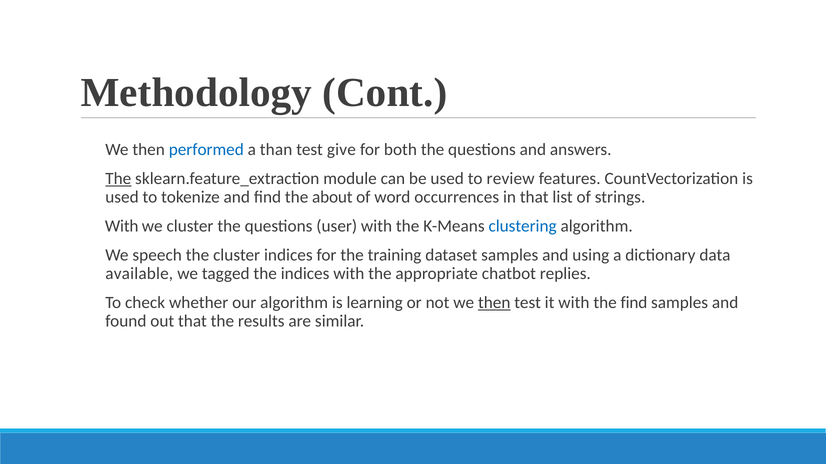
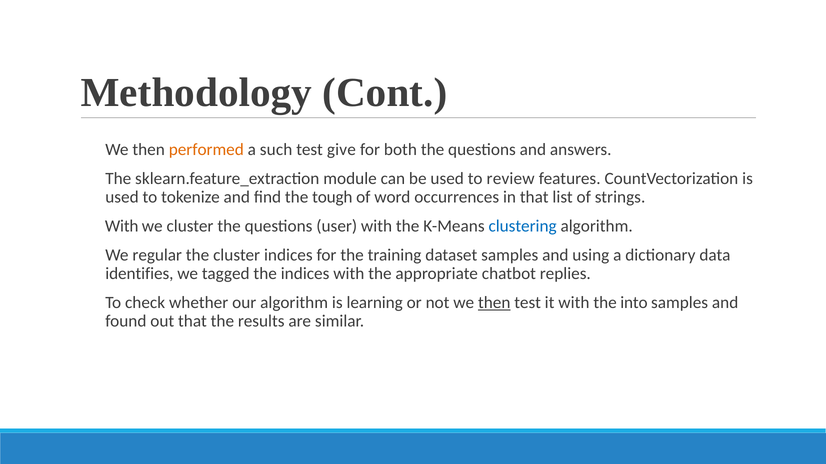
performed colour: blue -> orange (206, 150)
than: than -> such (276, 150)
The underline: present -> none (118, 179)
about: about -> tough (332, 198)
speech: speech -> regular (157, 255)
available: available -> identifies (139, 274)
the find: find -> into (634, 303)
